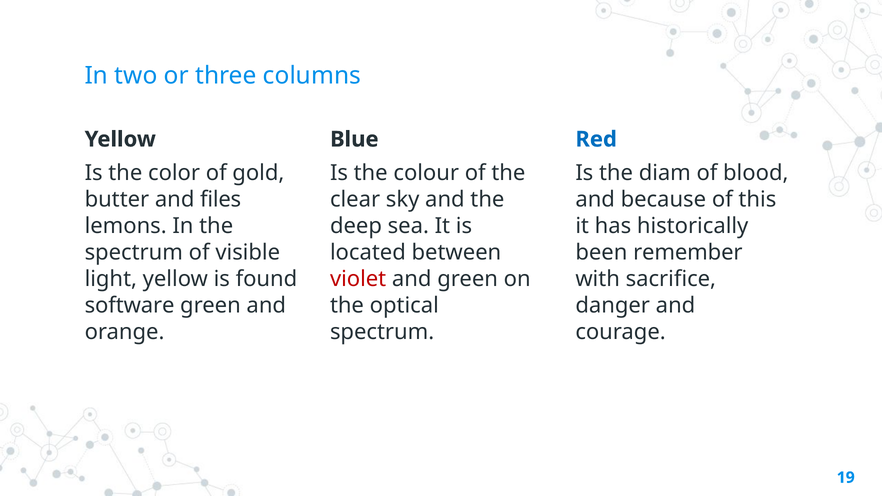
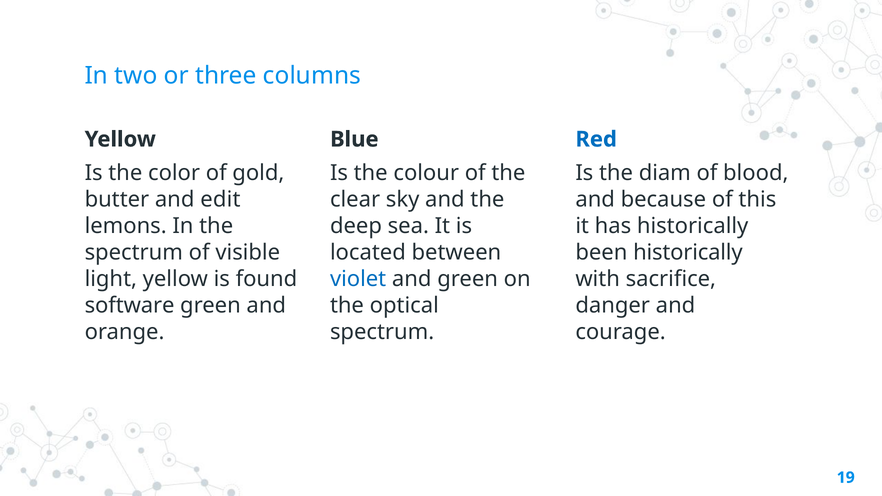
files: files -> edit (220, 200)
been remember: remember -> historically (688, 253)
violet colour: red -> blue (358, 279)
